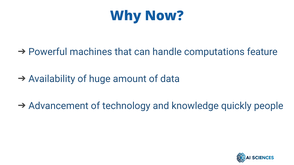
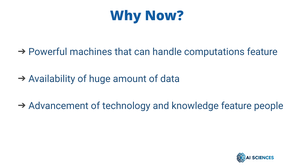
knowledge quickly: quickly -> feature (236, 106)
